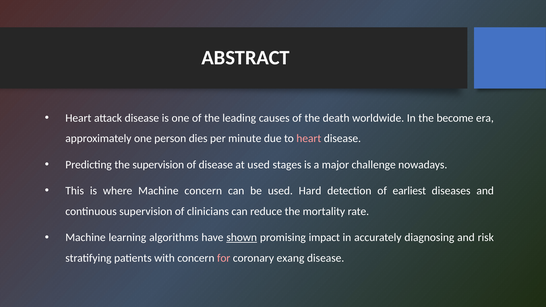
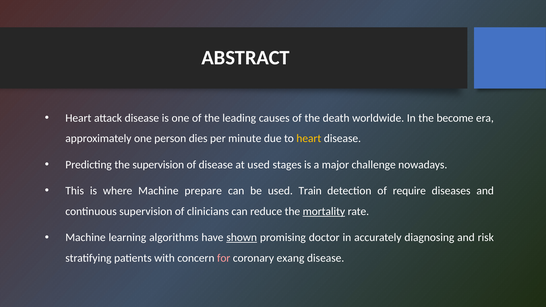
heart colour: pink -> yellow (309, 139)
Machine concern: concern -> prepare (203, 191)
Hard: Hard -> Train (310, 191)
earliest: earliest -> require (409, 191)
mortality underline: none -> present (324, 211)
impact: impact -> doctor (324, 238)
